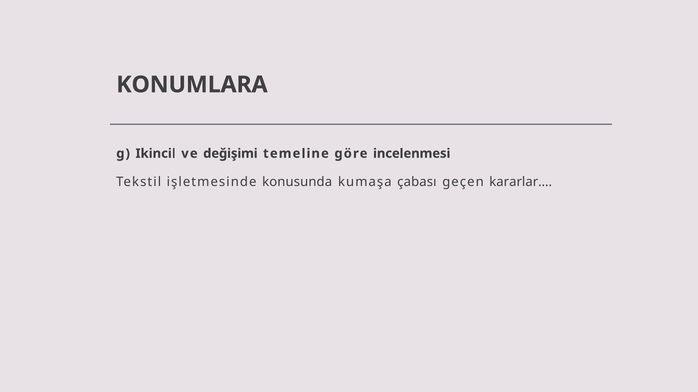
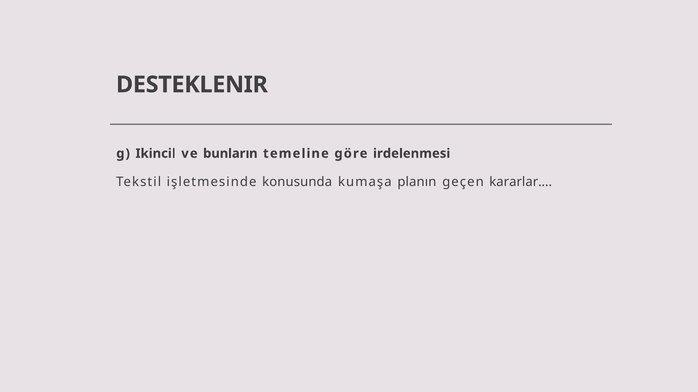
KONUMLARA: KONUMLARA -> DESTEKLENIR (192, 85)
değişimi: değişimi -> bunların (230, 154)
incelenmesi: incelenmesi -> irdelenmesi (412, 154)
çabası: çabası -> planın (417, 182)
